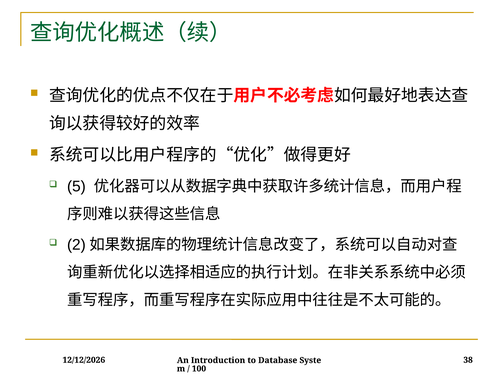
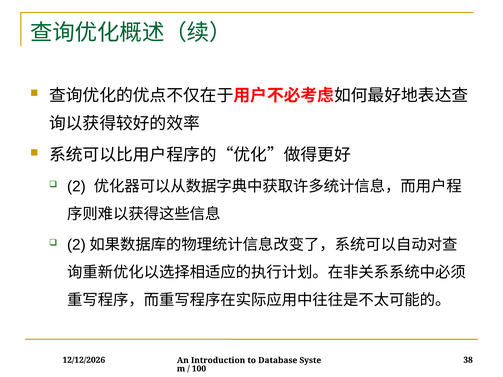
5: 5 -> 2 (76, 187)
